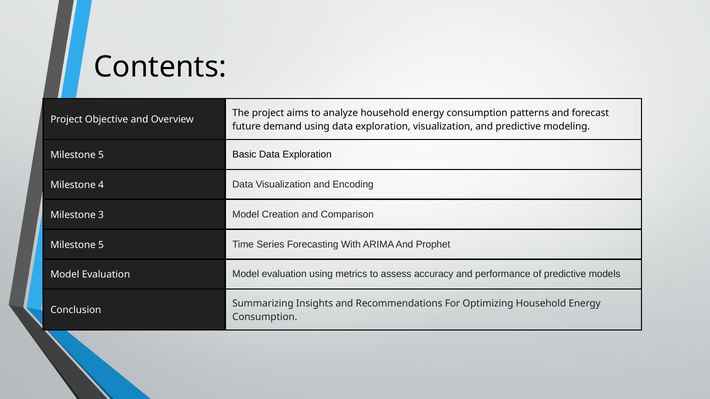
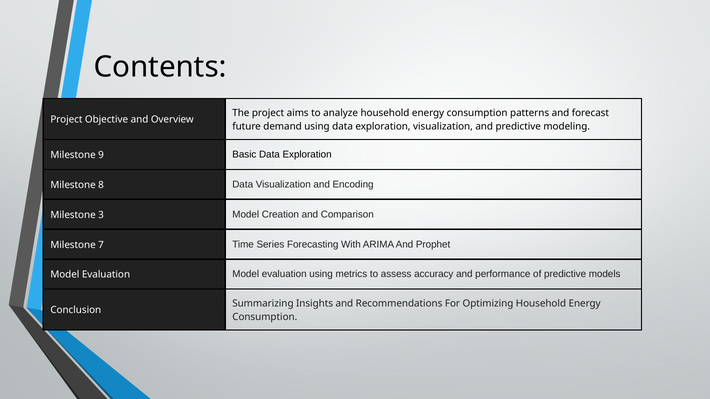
5: 5 -> 9 (101, 155)
4: 4 -> 8 (101, 185)
5: 5 -> 7 (101, 245)
